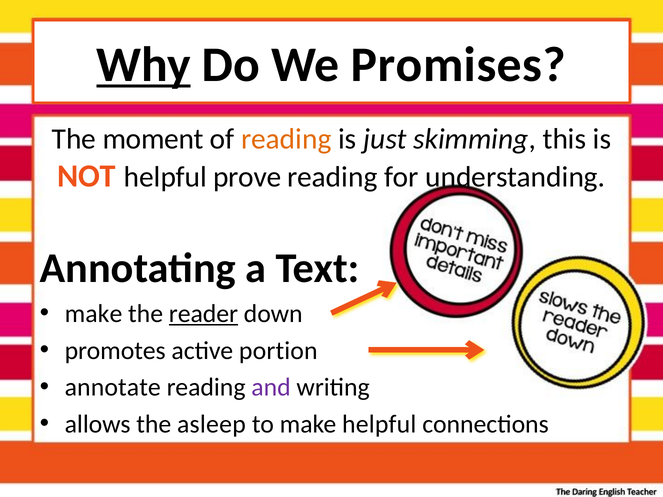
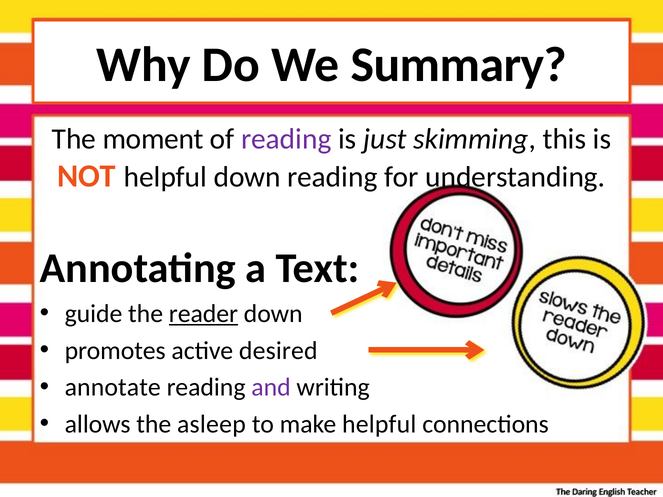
Why underline: present -> none (144, 65)
Promises: Promises -> Summary (459, 65)
reading colour: orange -> purple (286, 139)
helpful prove: prove -> down (247, 177)
make: make -> guide (94, 314)
portion: portion -> desired (278, 351)
